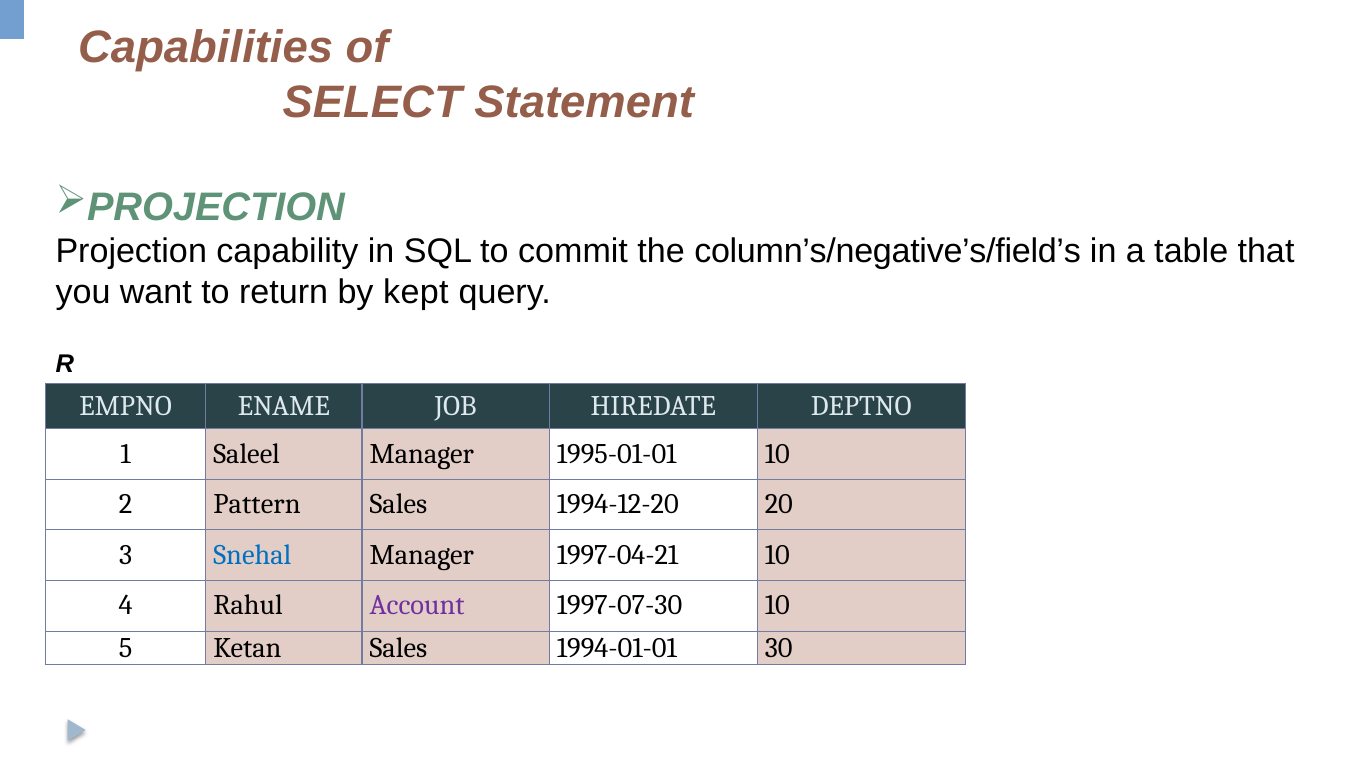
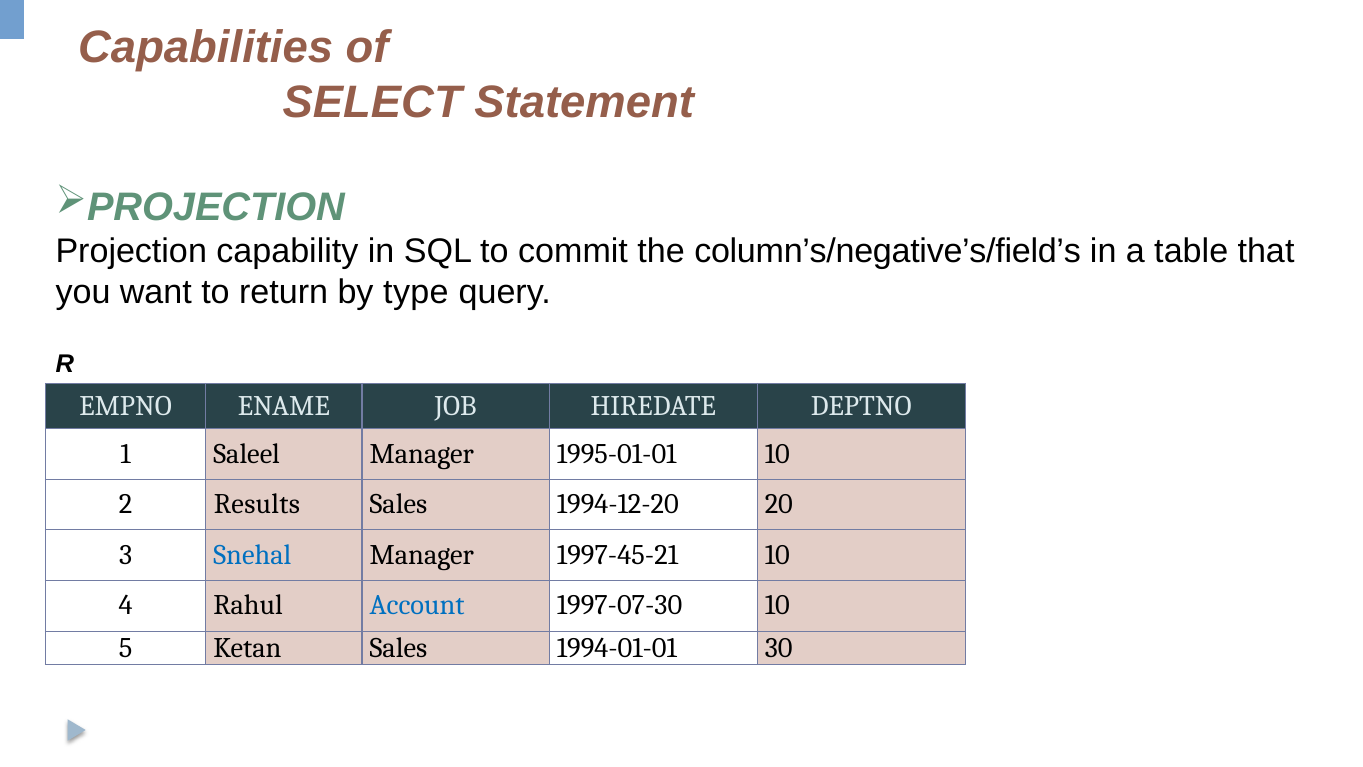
kept: kept -> type (416, 292)
Pattern: Pattern -> Results (257, 504)
1997-04-21: 1997-04-21 -> 1997-45-21 (618, 555)
Account colour: purple -> blue (417, 605)
